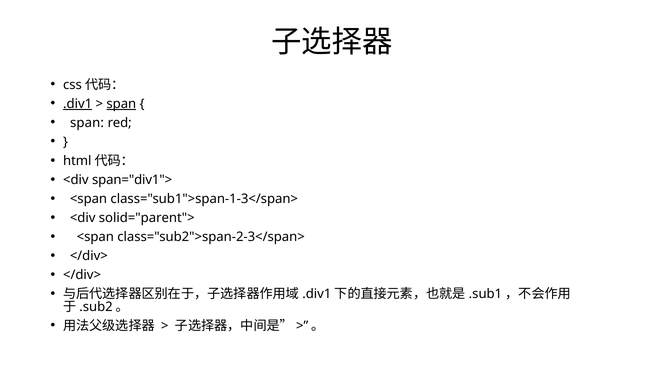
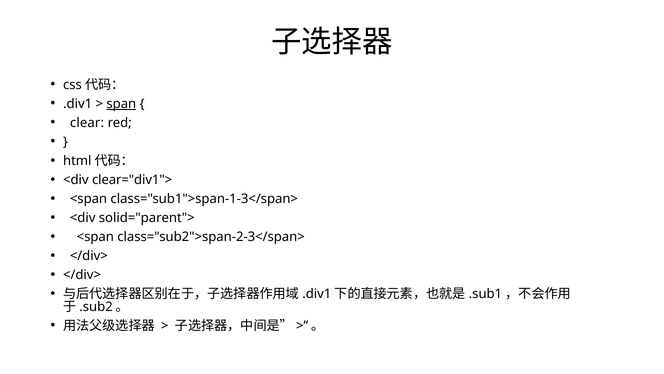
.div1 underline: present -> none (78, 104)
span: span -> clear (87, 123)
span="div1">: span="div1"> -> clear="div1"> (132, 180)
